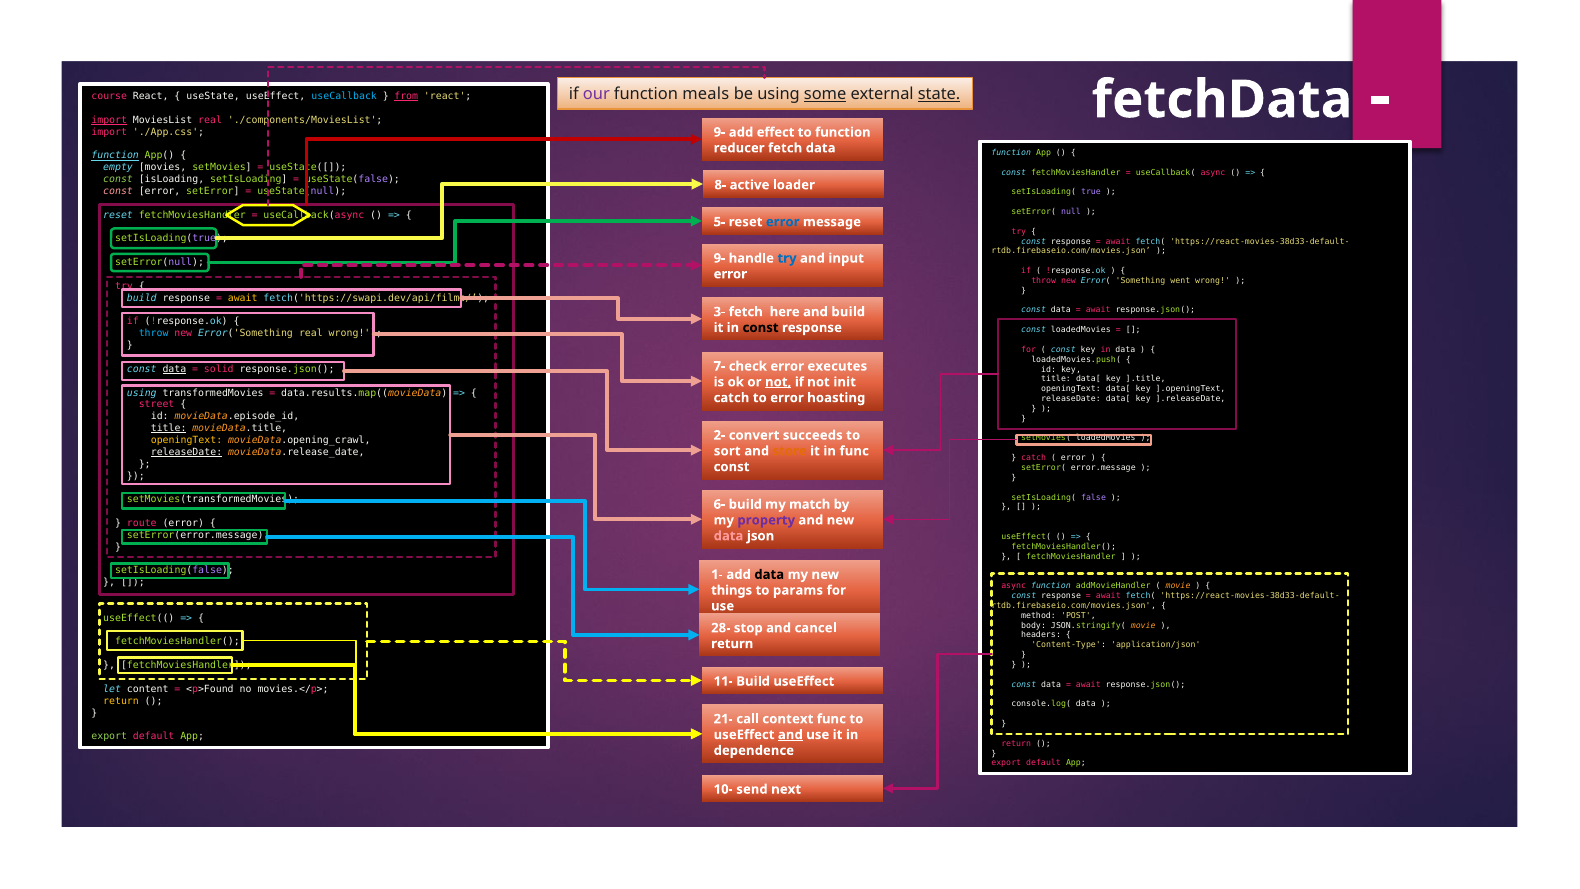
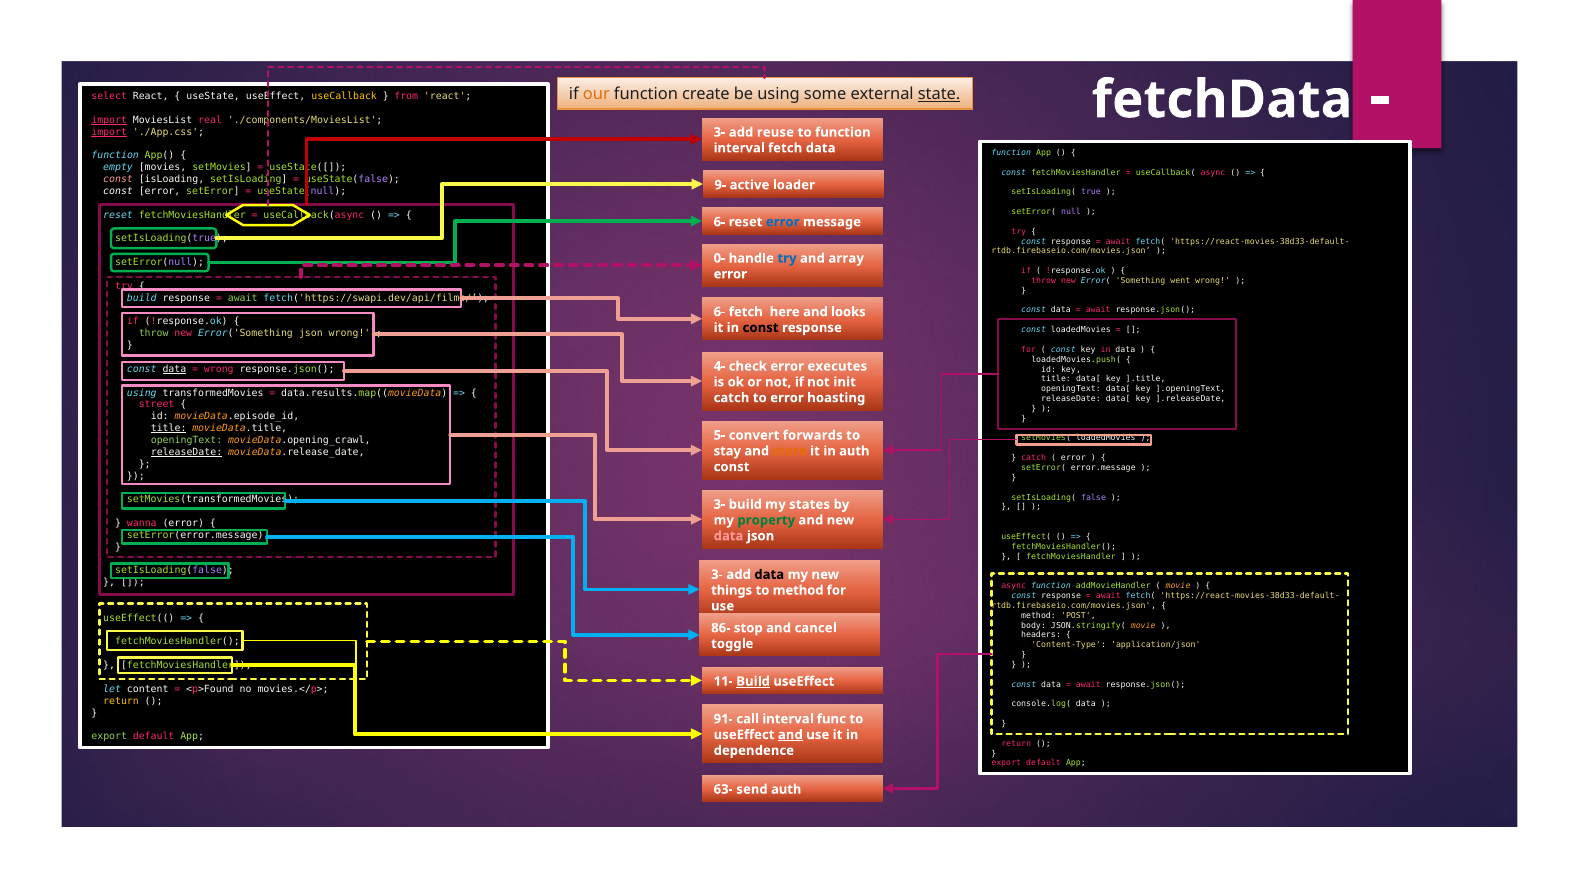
our colour: purple -> orange (596, 94)
meals: meals -> create (706, 94)
some underline: present -> none (825, 94)
course: course -> select (109, 96)
useCallback colour: light blue -> yellow (344, 96)
from underline: present -> none (406, 96)
import underline: none -> present (109, 132)
9-: 9- -> 3- (719, 132)
effect: effect -> reuse (775, 132)
reducer: reducer -> interval (739, 148)
function underline: present -> none (115, 156)
const colour: light green -> pink (118, 179)
8-: 8- -> 9- (720, 185)
const colour: pink -> white (118, 191)
5-: 5- -> 6- (719, 222)
9-: 9- -> 0- (719, 258)
input: input -> array (846, 258)
await colour: yellow -> light green (243, 298)
3-: 3- -> 6- (719, 312)
and build: build -> looks (848, 312)
throw colour: light blue -> light green (154, 333)
Error('Something real: real -> json (311, 333)
7-: 7- -> 4- (719, 366)
solid: solid -> wrong (219, 369)
not underline: present -> none (778, 382)
2-: 2- -> 5- (719, 435)
succeeds: succeeds -> forwards (813, 435)
openingText colour: yellow -> light green (187, 440)
sort: sort -> stay (727, 451)
in func: func -> auth (854, 451)
6-: 6- -> 3- (719, 504)
match: match -> states (810, 504)
property colour: purple -> green (766, 520)
route: route -> wanna (142, 523)
1-: 1- -> 3- (717, 574)
to params: params -> method (798, 590)
28-: 28- -> 86- (721, 628)
return: return -> toggle (732, 644)
Build underline: none -> present (753, 681)
21-: 21- -> 91- (723, 719)
call context: context -> interval (788, 719)
10-: 10- -> 63- (723, 789)
send next: next -> auth (786, 789)
